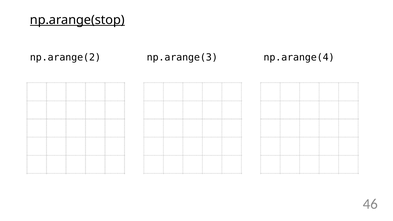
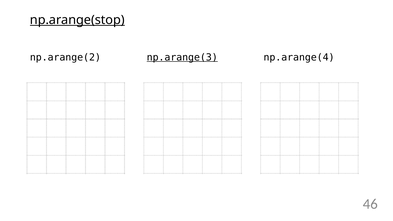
np.arange(3 underline: none -> present (182, 57)
